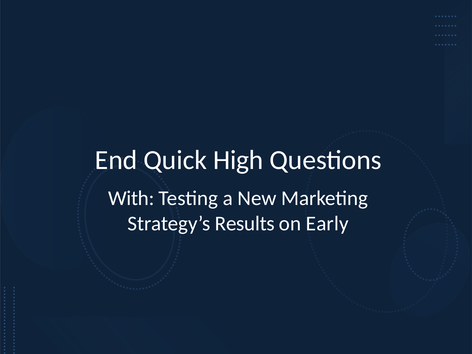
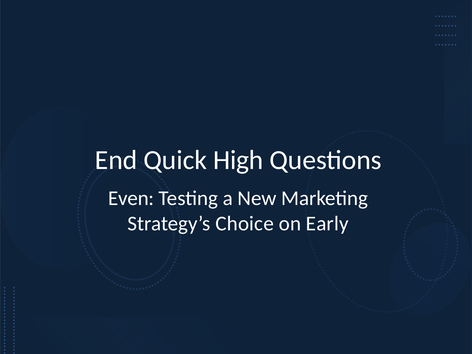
With: With -> Even (131, 198)
Results: Results -> Choice (245, 223)
